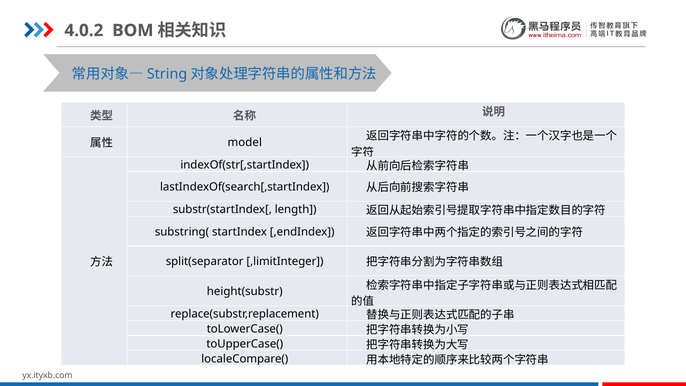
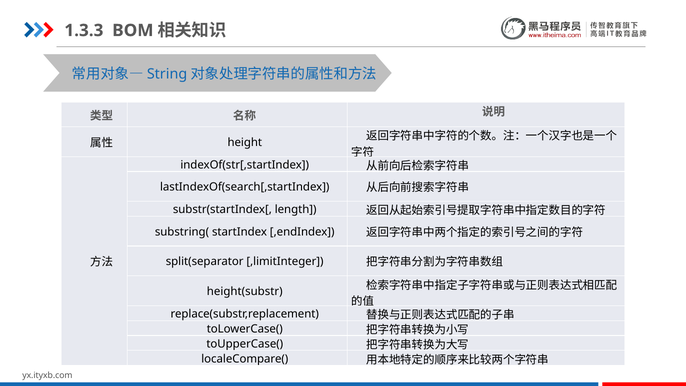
4.0.2: 4.0.2 -> 1.3.3 (84, 30)
model: model -> height (245, 142)
